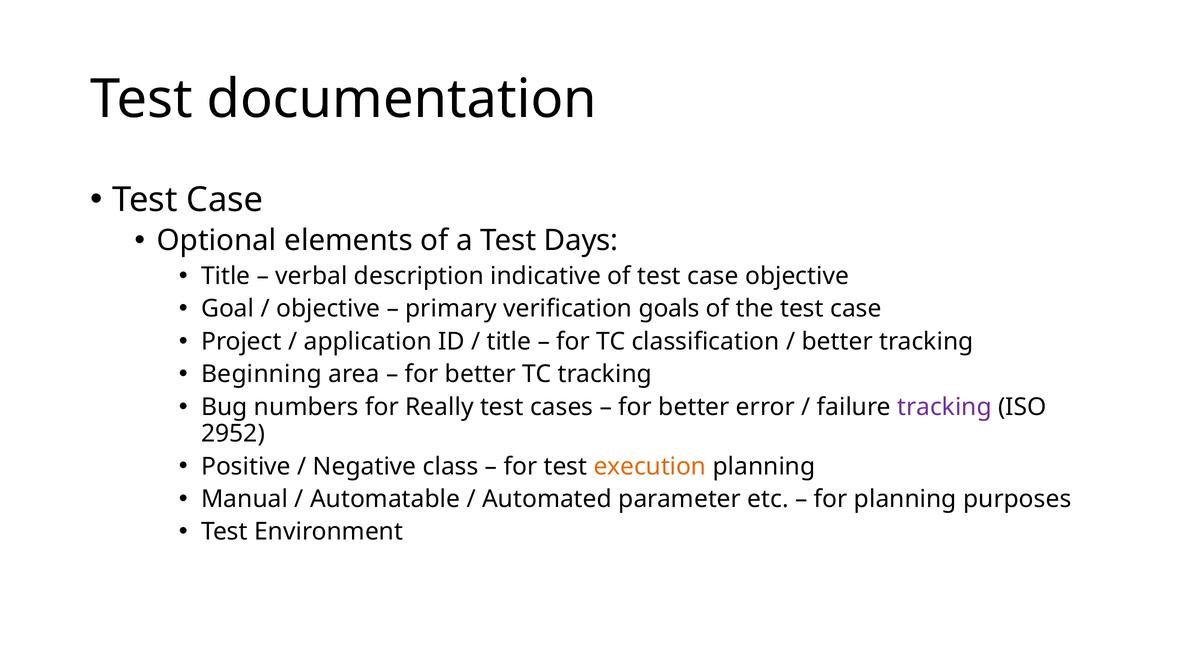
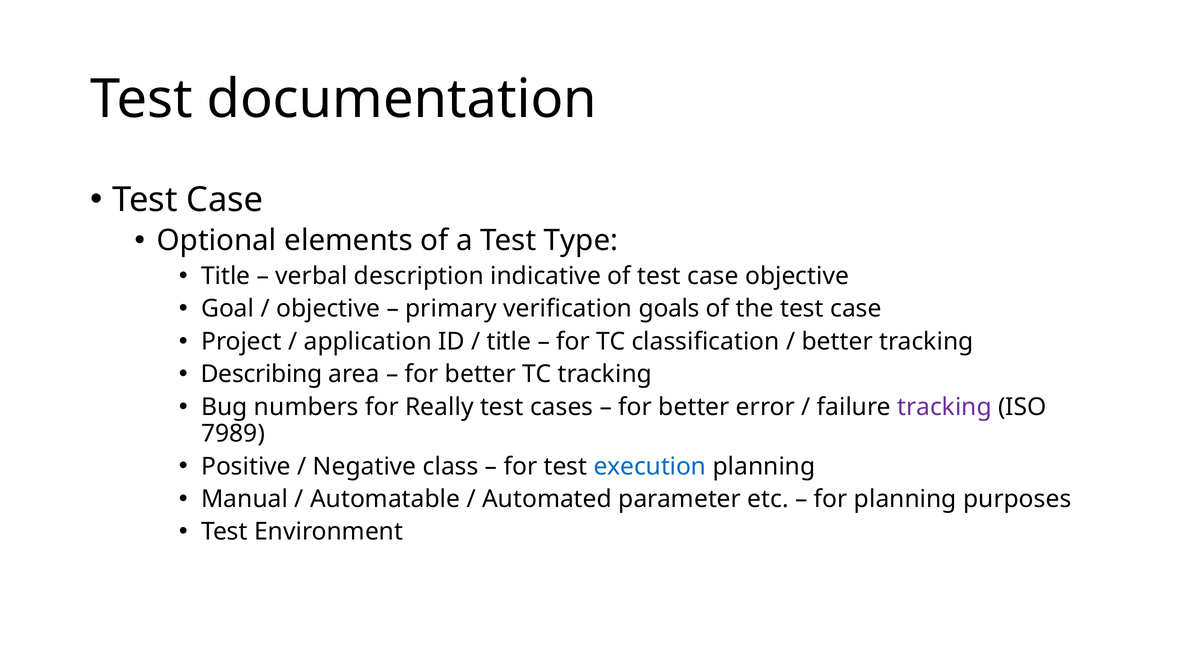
Days: Days -> Type (581, 241)
Beginning: Beginning -> Describing (262, 375)
2952: 2952 -> 7989 (233, 434)
execution colour: orange -> blue (650, 467)
